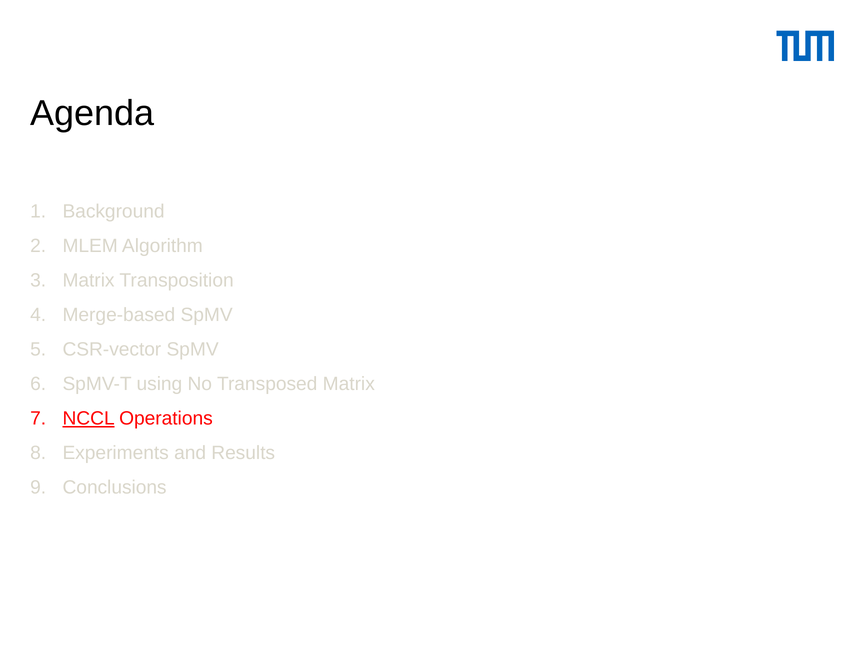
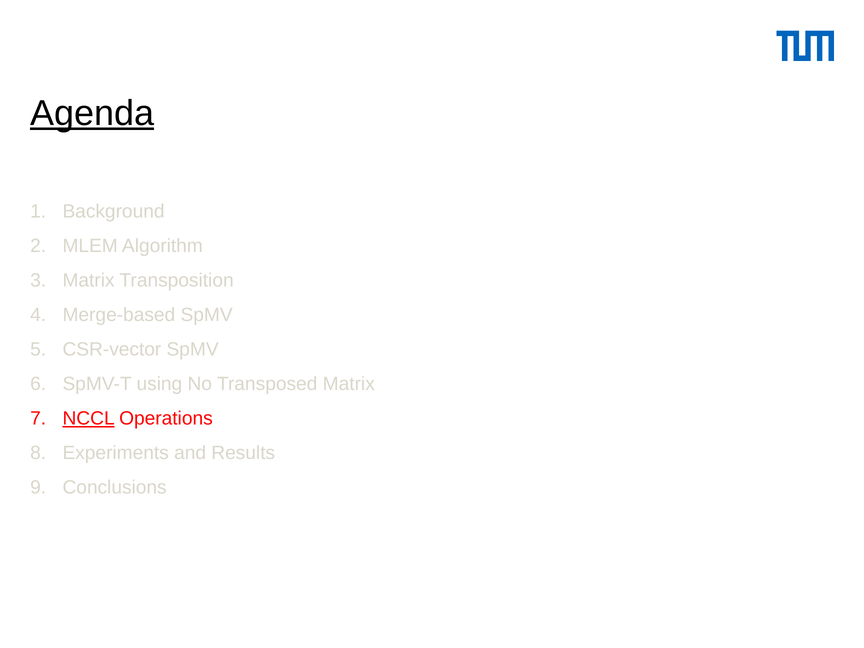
Agenda underline: none -> present (92, 113)
